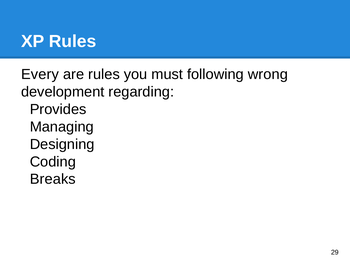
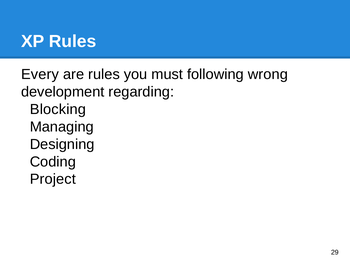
Provides: Provides -> Blocking (58, 110)
Breaks: Breaks -> Project (53, 180)
